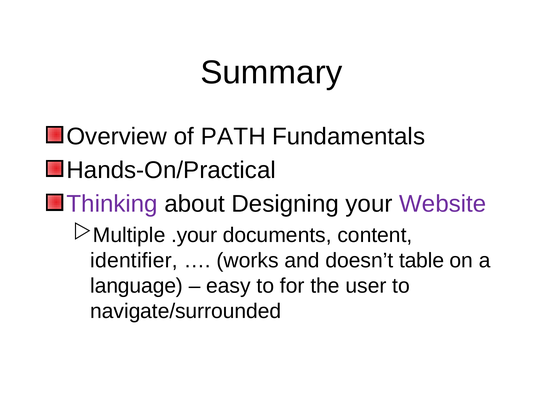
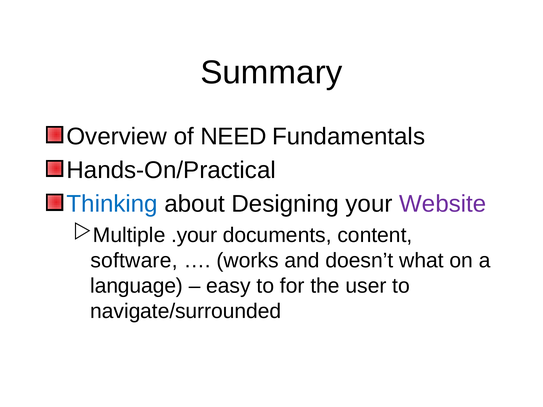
PATH: PATH -> NEED (234, 137)
Thinking colour: purple -> blue (112, 204)
identifier: identifier -> software (134, 261)
table: table -> what (422, 261)
